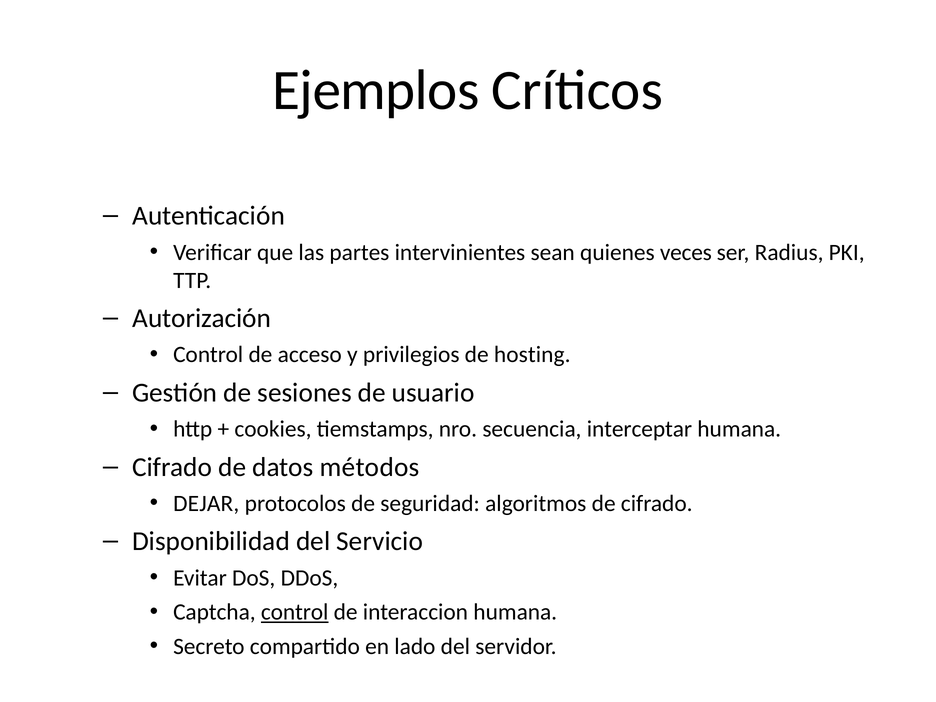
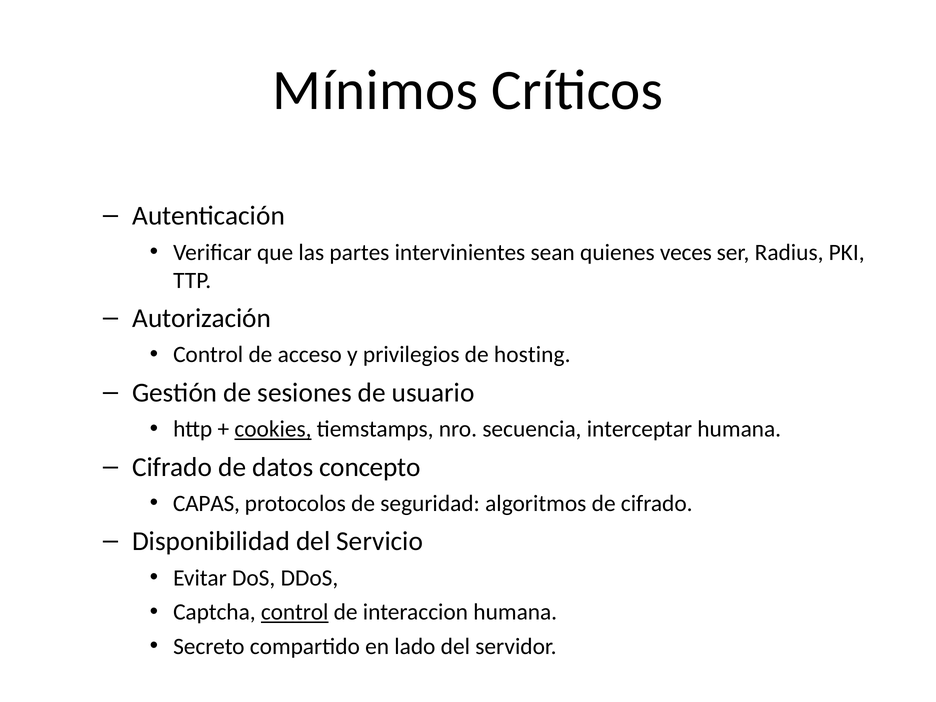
Ejemplos: Ejemplos -> Mínimos (375, 91)
cookies underline: none -> present (273, 429)
métodos: métodos -> concepto (370, 467)
DEJAR: DEJAR -> CAPAS (206, 503)
